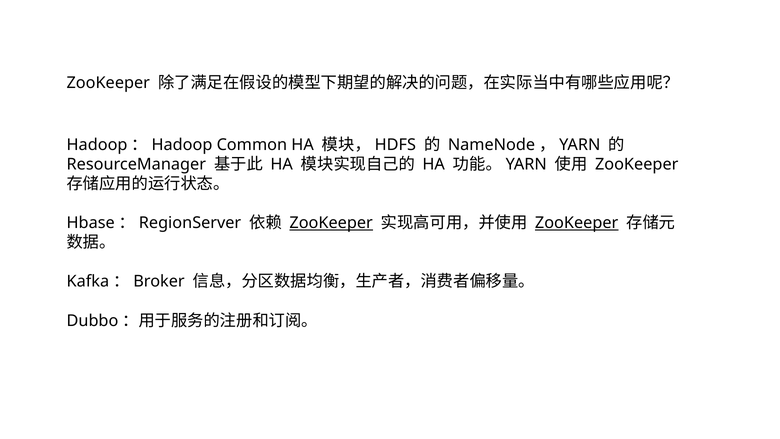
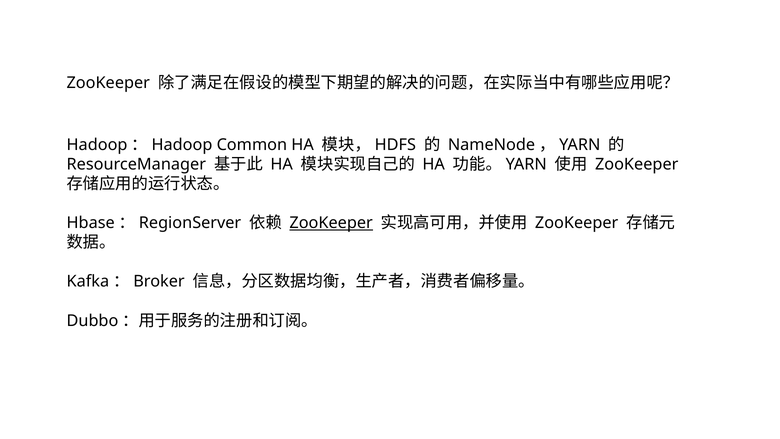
ZooKeeper underline: present -> none (577, 223)
